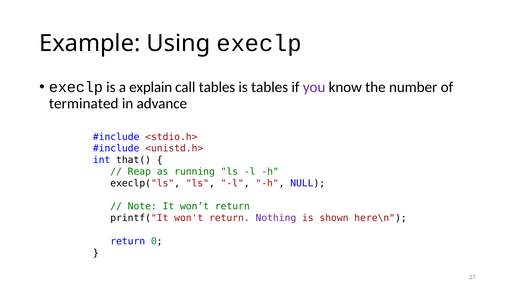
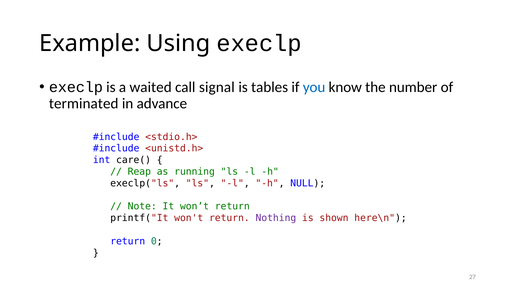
explain: explain -> waited (151, 87)
call tables: tables -> signal (217, 87)
you colour: purple -> blue (314, 87)
that(: that( -> care( (134, 160)
